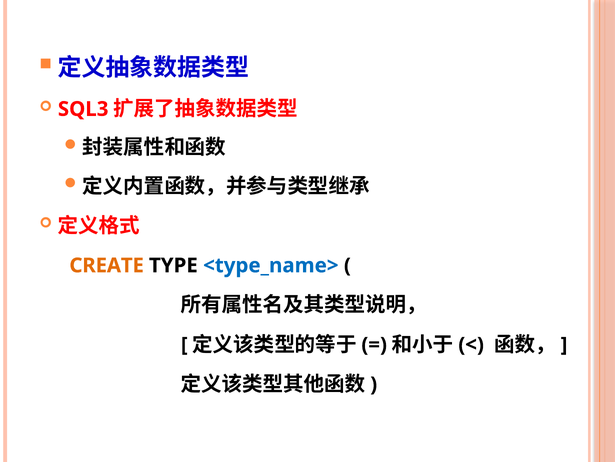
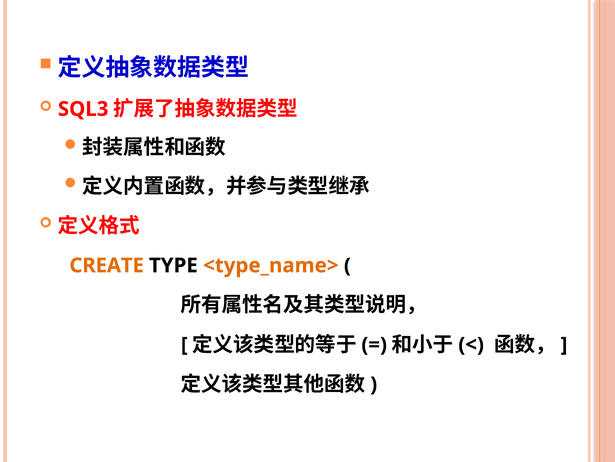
<type_name> colour: blue -> orange (271, 265)
